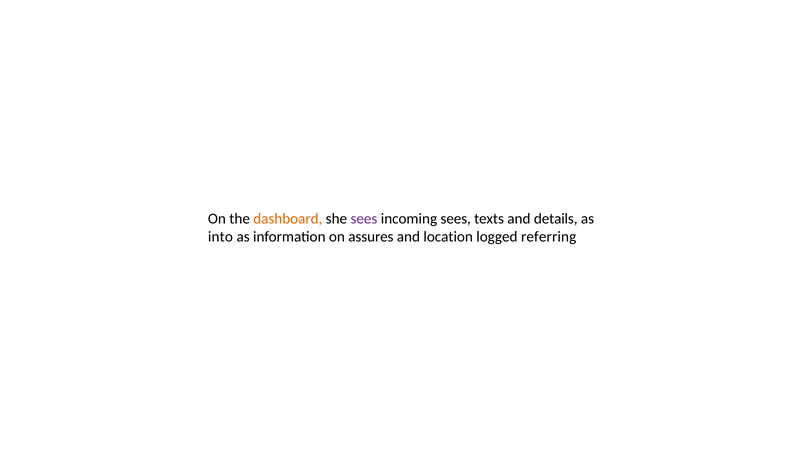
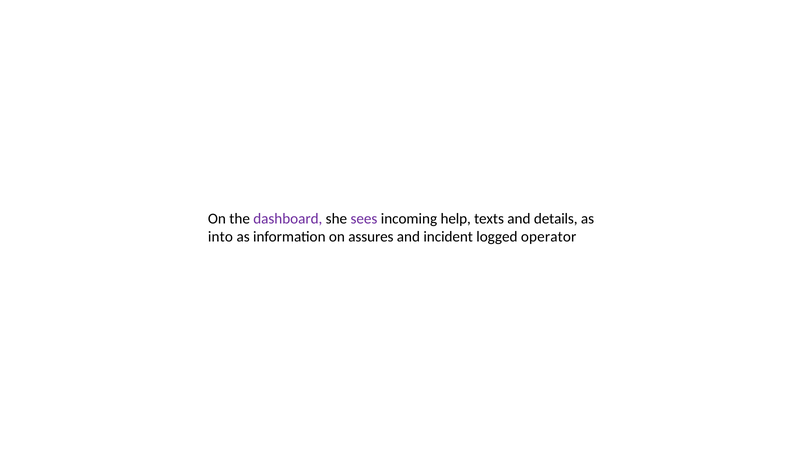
dashboard colour: orange -> purple (288, 219)
incoming sees: sees -> help (456, 219)
location: location -> incident (448, 237)
referring: referring -> operator (549, 237)
